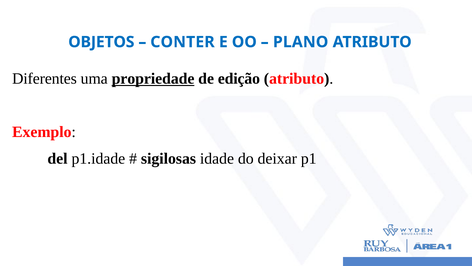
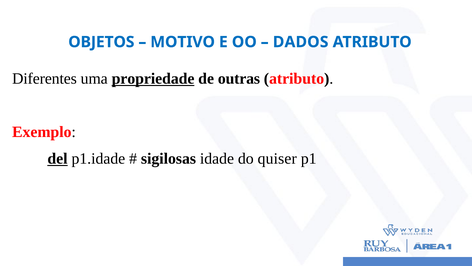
CONTER: CONTER -> MOTIVO (183, 42)
PLANO: PLANO -> DADOS (301, 42)
edição: edição -> outras (239, 79)
del underline: none -> present (58, 158)
deixar: deixar -> quiser (277, 158)
